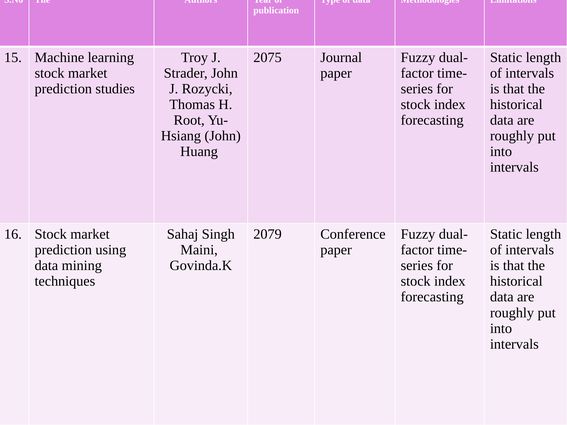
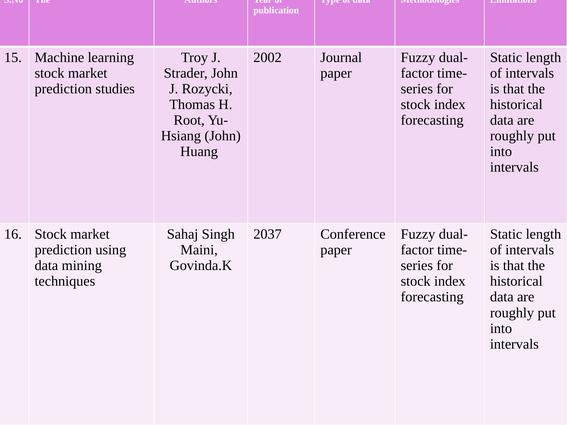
2075: 2075 -> 2002 (268, 57)
2079: 2079 -> 2037 (268, 234)
